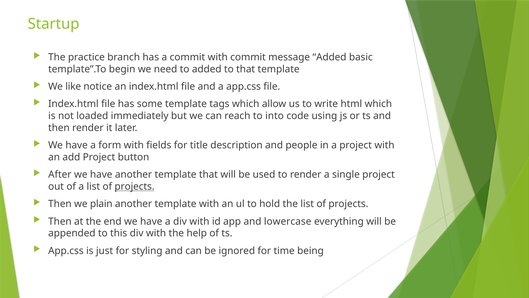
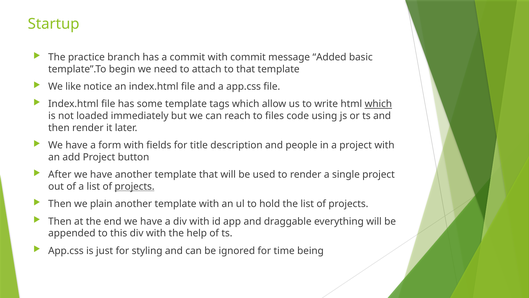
to added: added -> attach (207, 69)
which underline: none -> present (378, 104)
into: into -> files (275, 116)
lowercase: lowercase -> draggable (288, 221)
